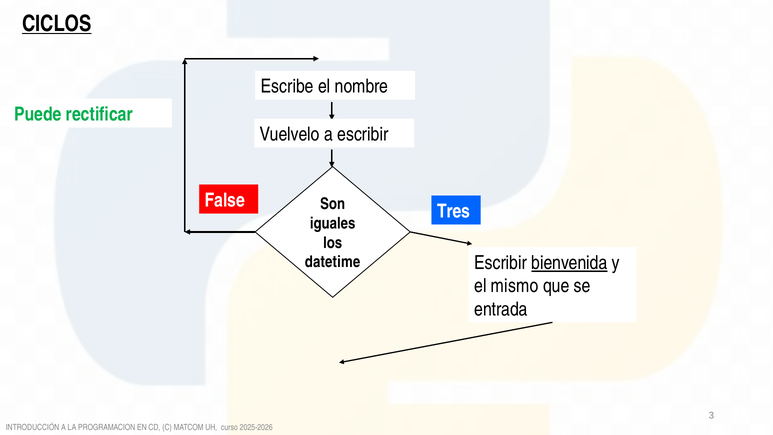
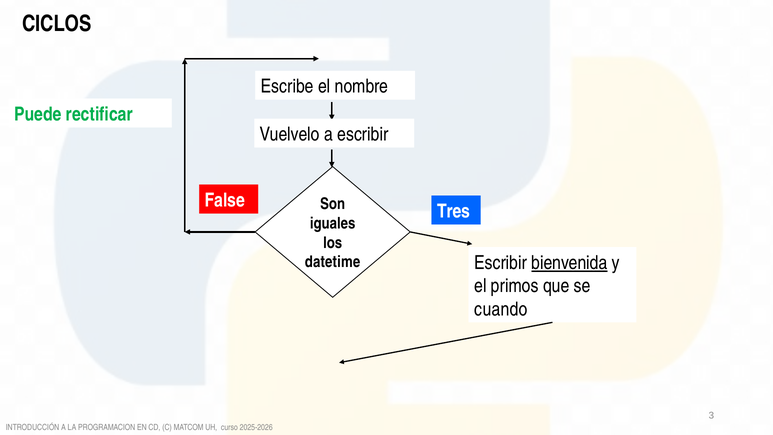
CICLOS underline: present -> none (57, 24)
mismo: mismo -> primos (515, 286)
entrada: entrada -> cuando (501, 309)
